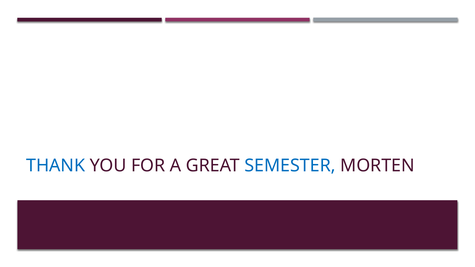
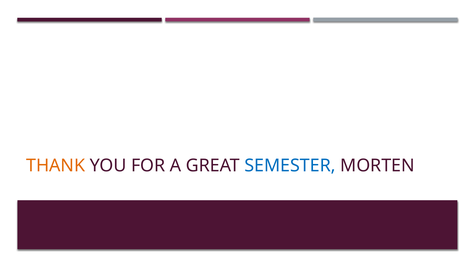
THANK colour: blue -> orange (56, 166)
